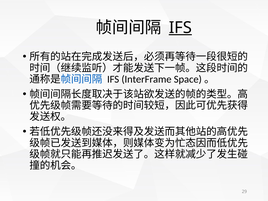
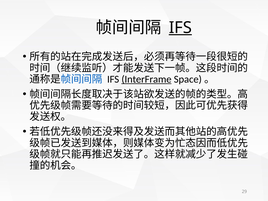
InterFrame underline: none -> present (146, 79)
